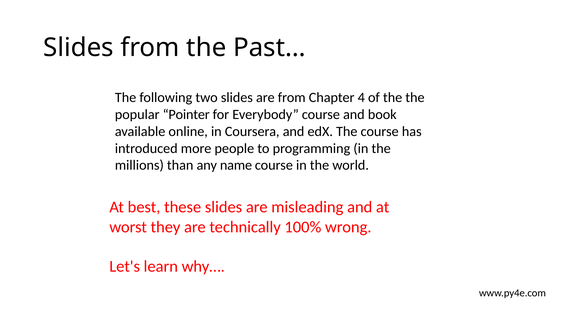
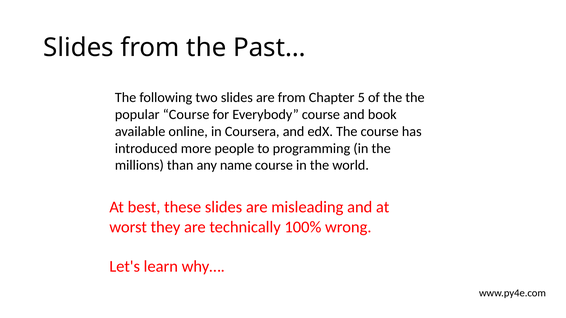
4: 4 -> 5 (361, 98)
popular Pointer: Pointer -> Course (186, 115)
